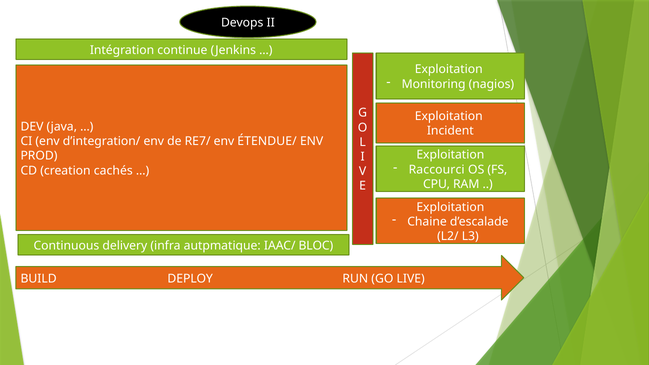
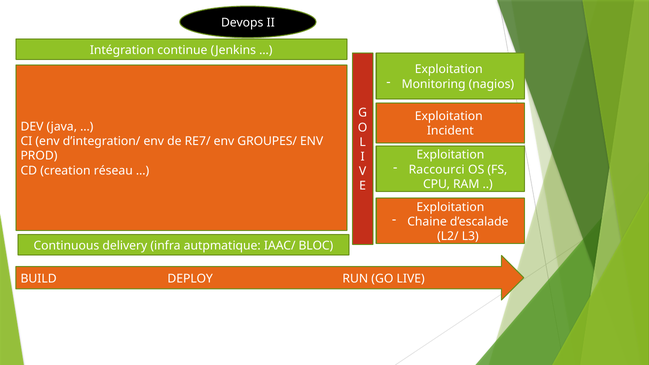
ÉTENDUE/: ÉTENDUE/ -> GROUPES/ (267, 141)
cachés: cachés -> réseau (113, 171)
